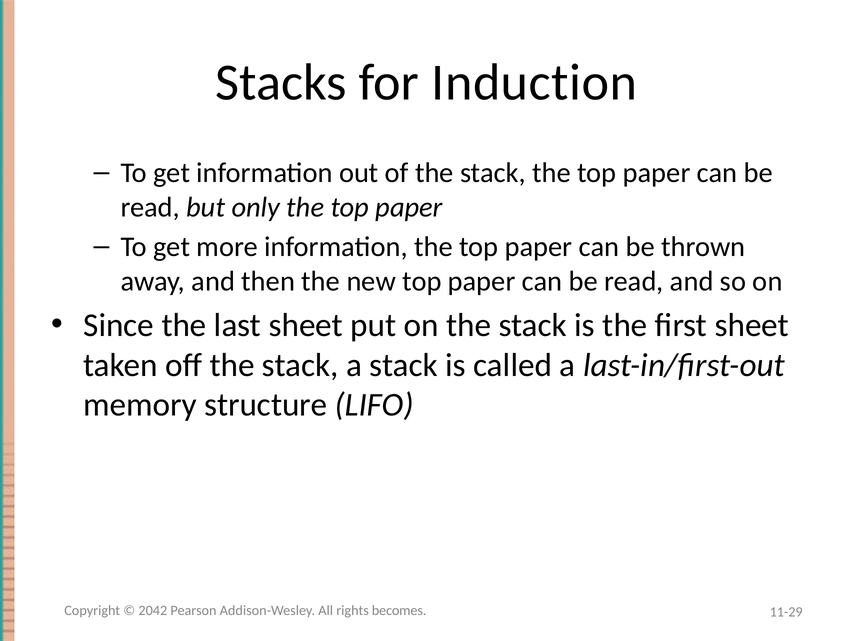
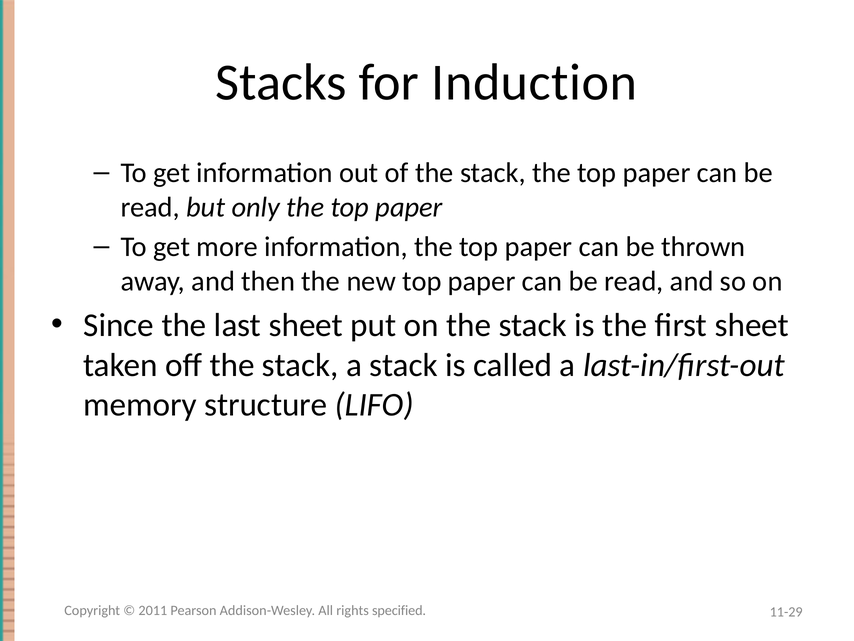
2042: 2042 -> 2011 (153, 610)
becomes: becomes -> specified (399, 610)
